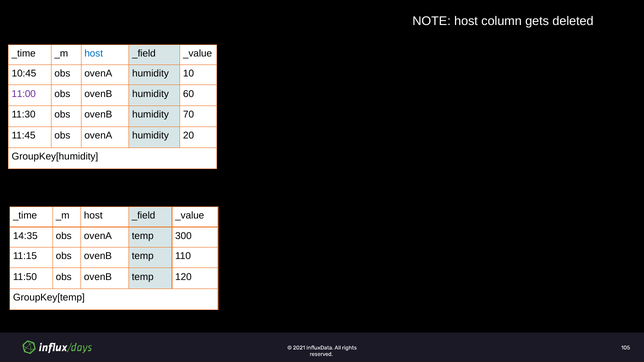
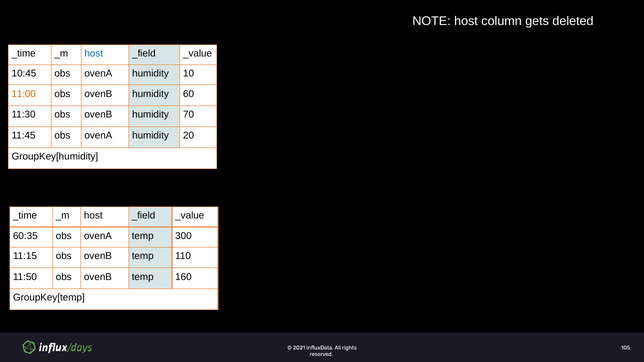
11:00 colour: purple -> orange (24, 94)
14:35: 14:35 -> 60:35 (25, 236)
120: 120 -> 160 (183, 277)
